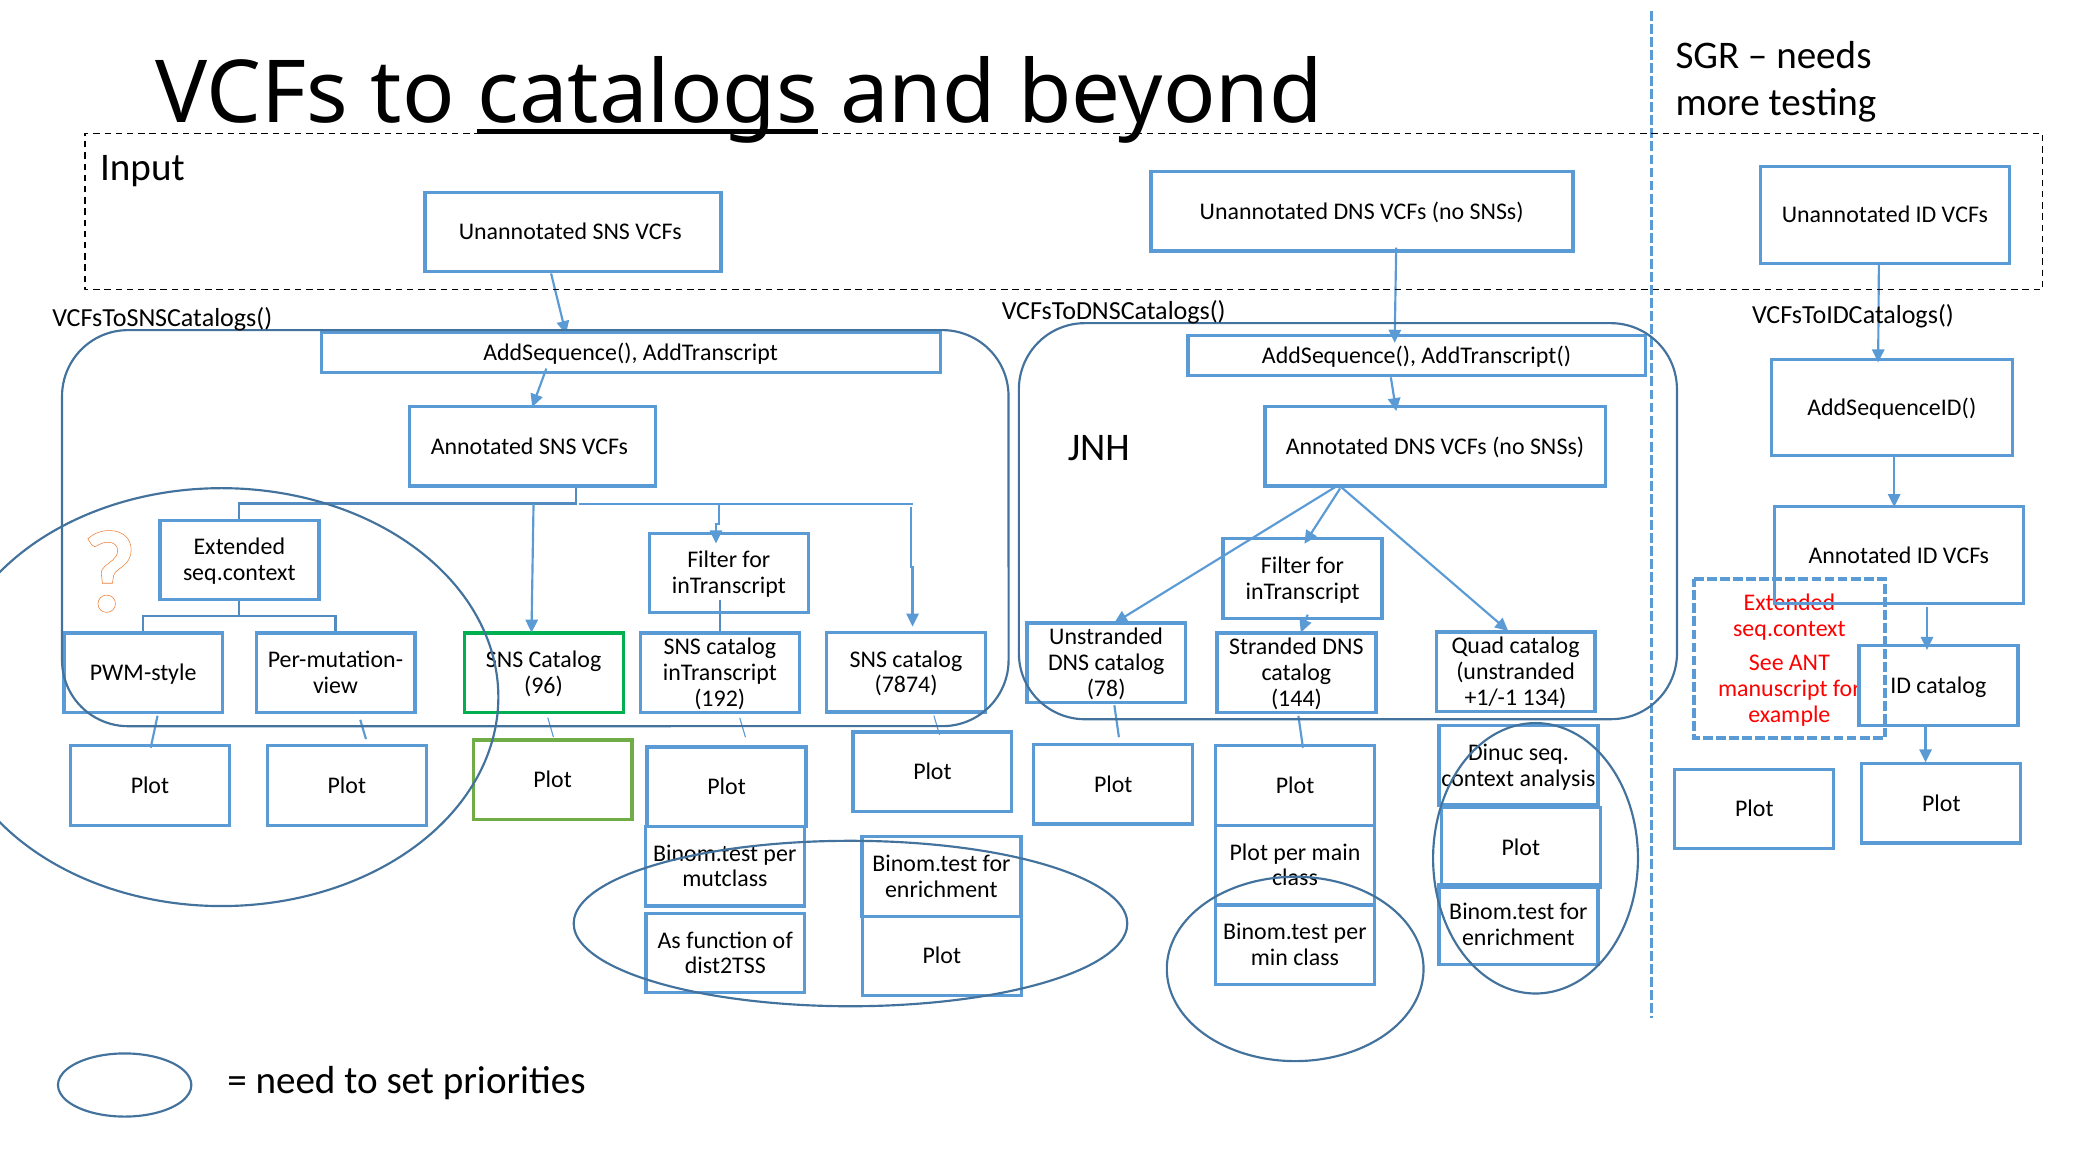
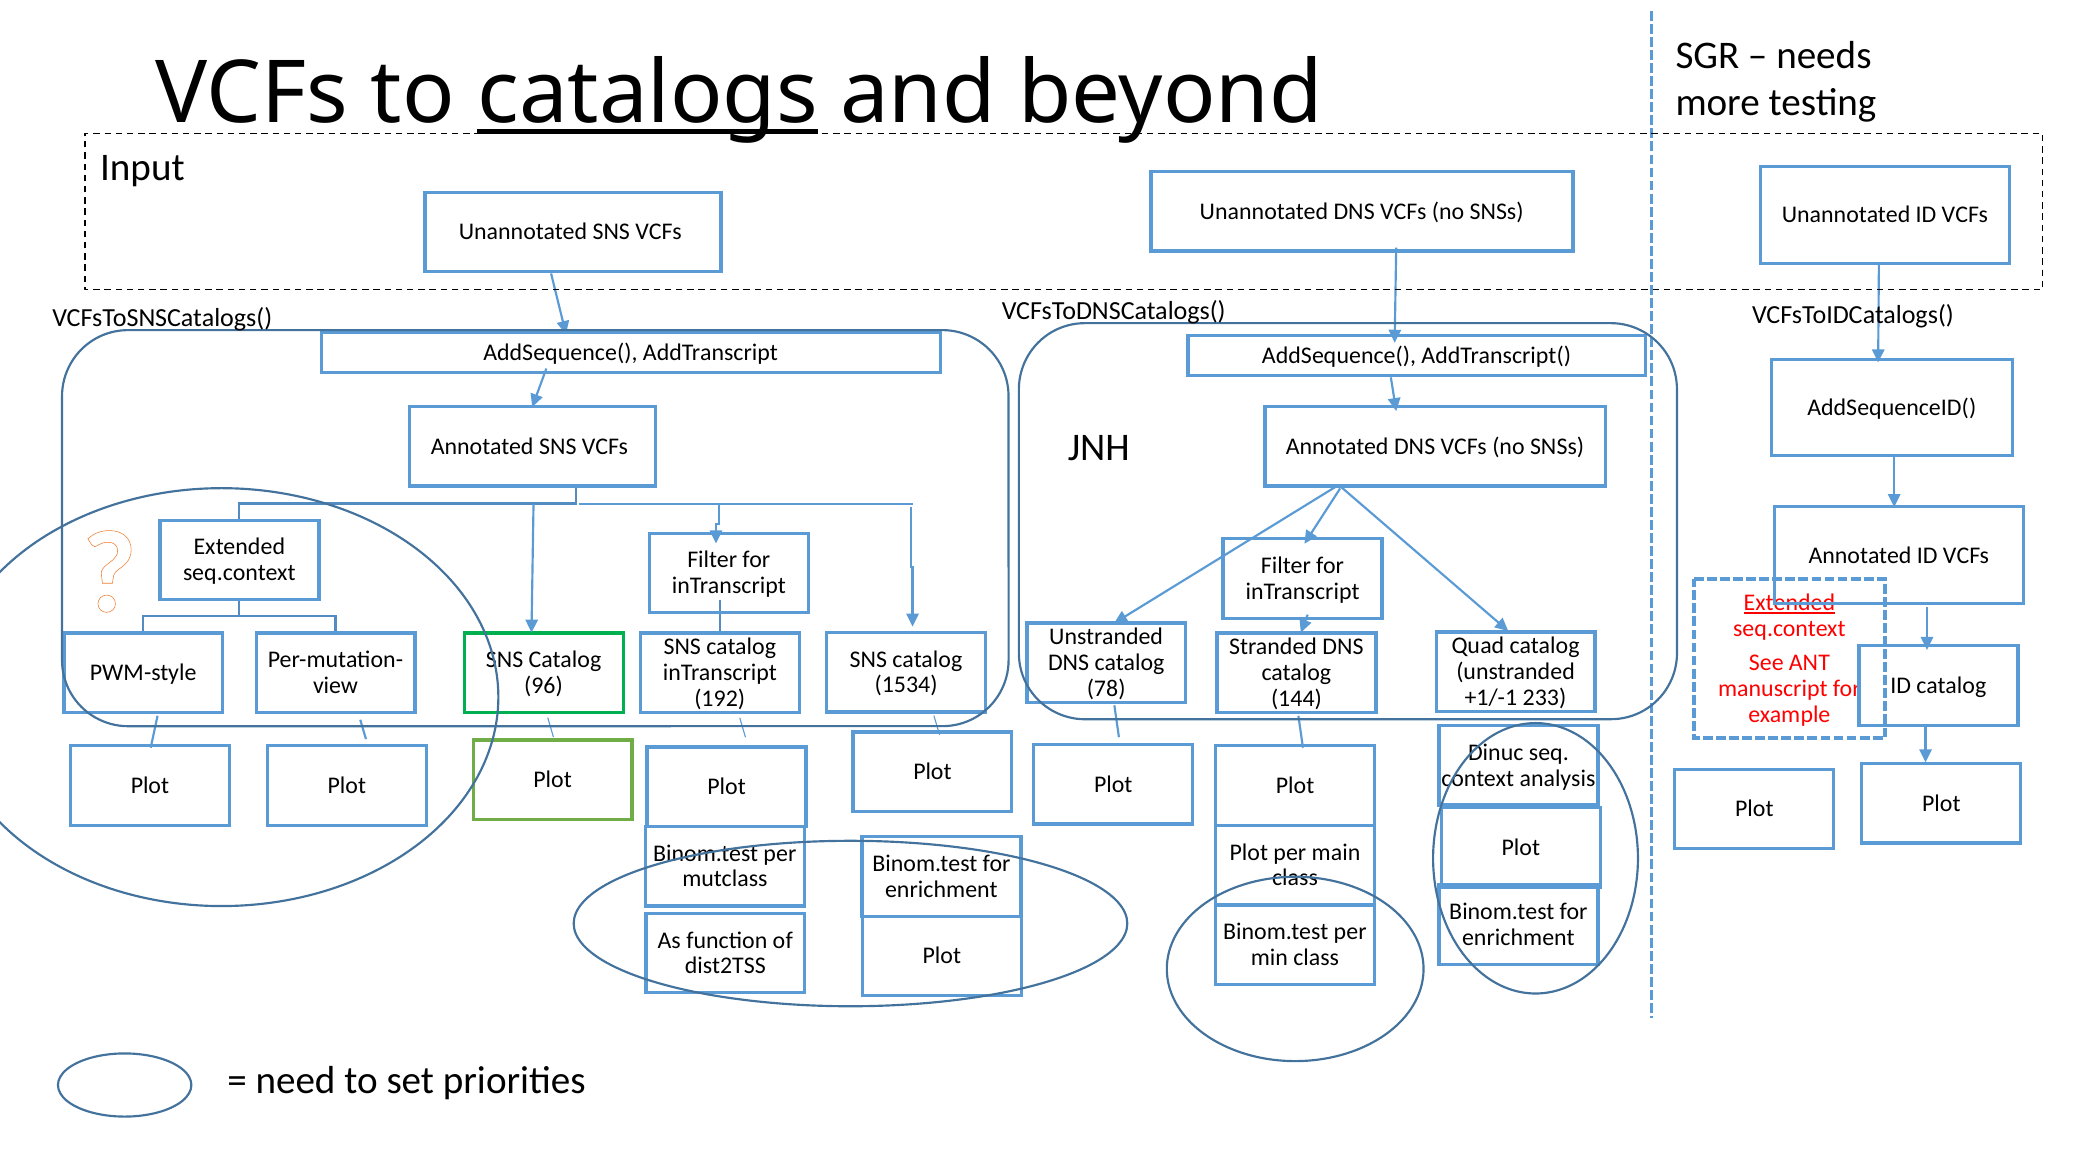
Extended underline: none -> present (1789, 603)
7874: 7874 -> 1534 (906, 685)
134: 134 -> 233 (1545, 698)
